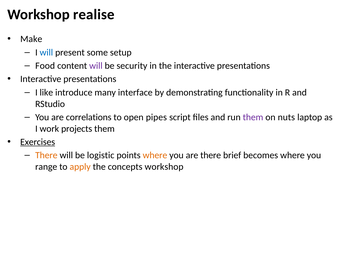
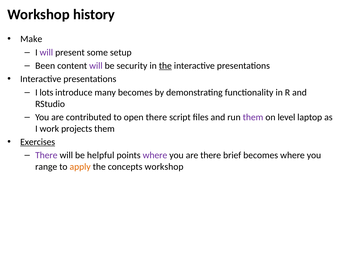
realise: realise -> history (94, 15)
will colour: blue -> purple (46, 52)
Food: Food -> Been (45, 66)
the underline: none -> present (165, 66)
like: like -> lots (46, 92)
many interface: interface -> becomes (135, 92)
correlations: correlations -> contributed (89, 117)
open pipes: pipes -> there (156, 117)
nuts: nuts -> level (286, 117)
There colour: orange -> purple (46, 155)
logistic: logistic -> helpful (101, 155)
where colour: orange -> purple (155, 155)
